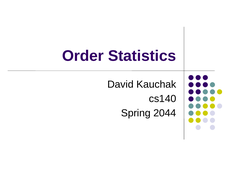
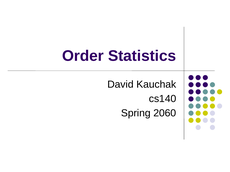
2044: 2044 -> 2060 (165, 113)
